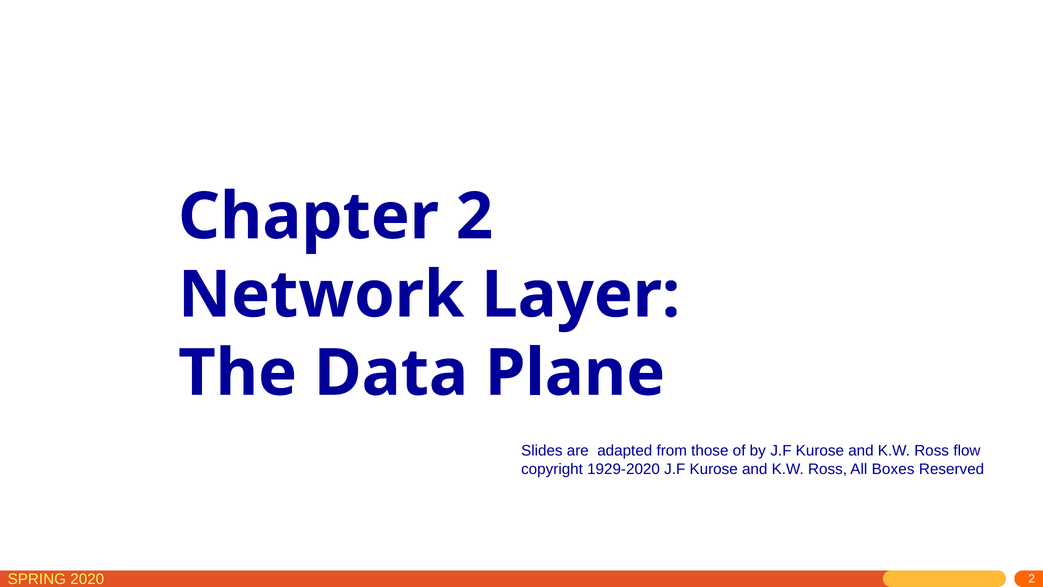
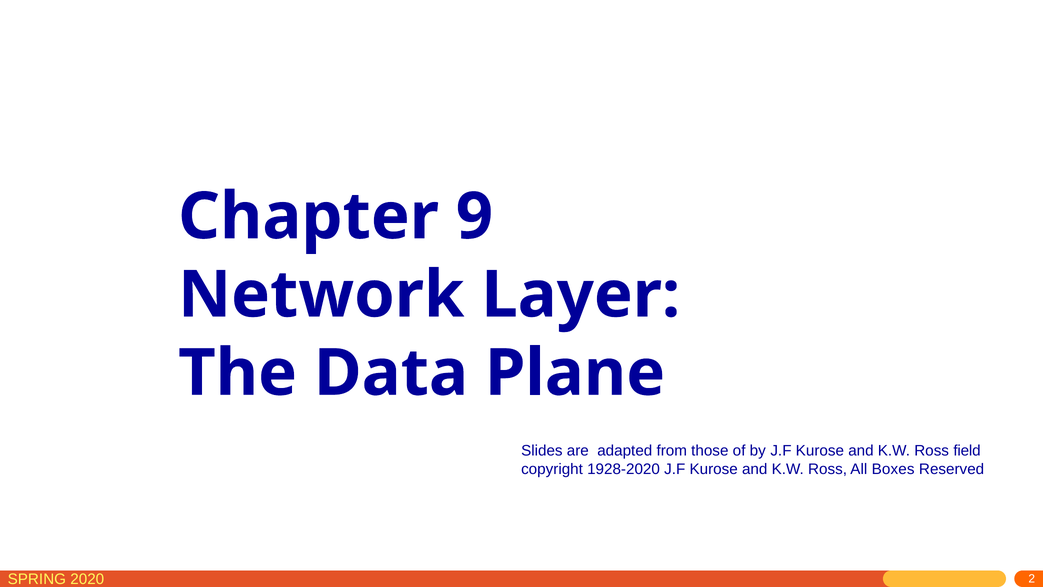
Chapter 2: 2 -> 9 (474, 217)
flow: flow -> field (967, 451)
1929-2020: 1929-2020 -> 1928-2020 (624, 469)
